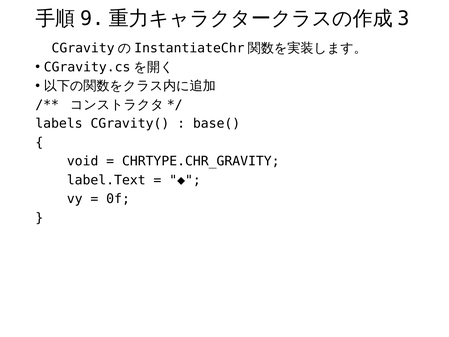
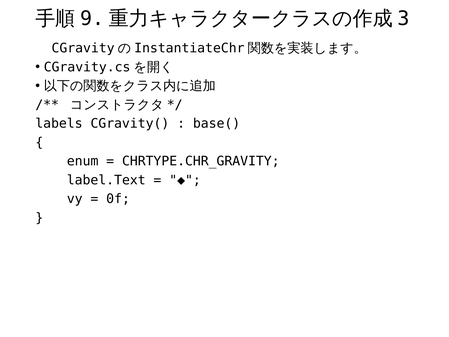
void: void -> enum (83, 161)
